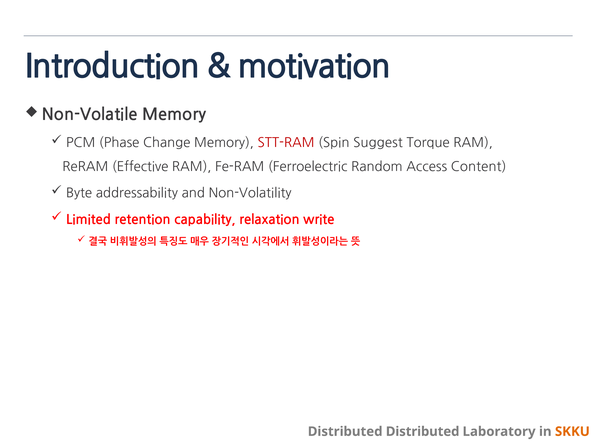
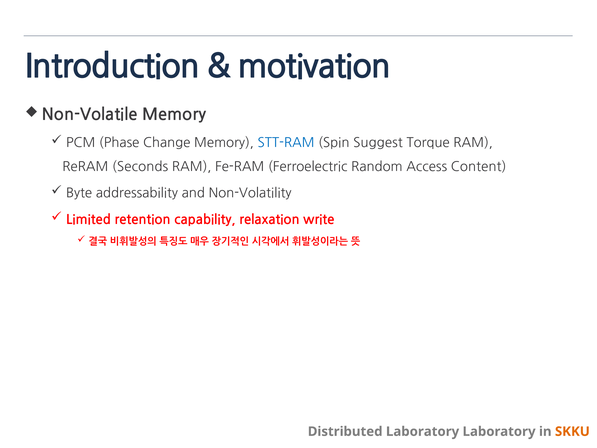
STT-RAM colour: red -> blue (286, 143)
Effective: Effective -> Seconds (140, 167)
Distributed Distributed: Distributed -> Laboratory (423, 431)
